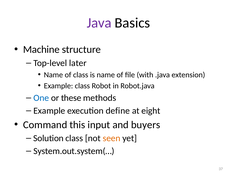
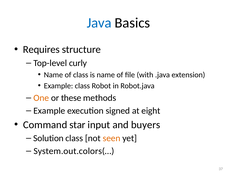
Java colour: purple -> blue (99, 23)
Machine: Machine -> Requires (41, 50)
later: later -> curly (78, 63)
One colour: blue -> orange (41, 98)
define: define -> signed (118, 111)
this: this -> star (77, 125)
System.out.system(…: System.out.system(… -> System.out.colors(… (74, 152)
